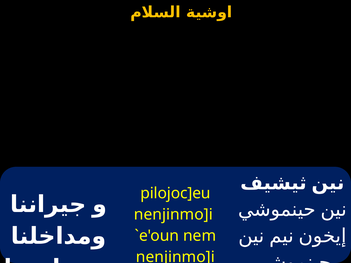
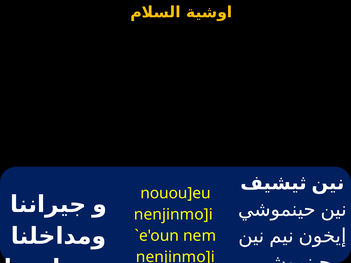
pilojoc]eu: pilojoc]eu -> nouou]eu (176, 194)
